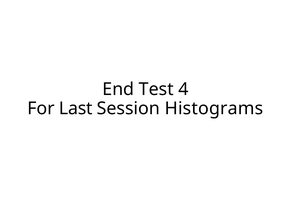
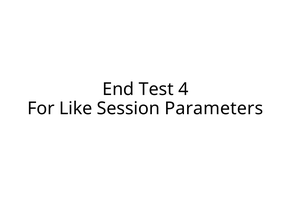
Last: Last -> Like (76, 108)
Histograms: Histograms -> Parameters (214, 108)
